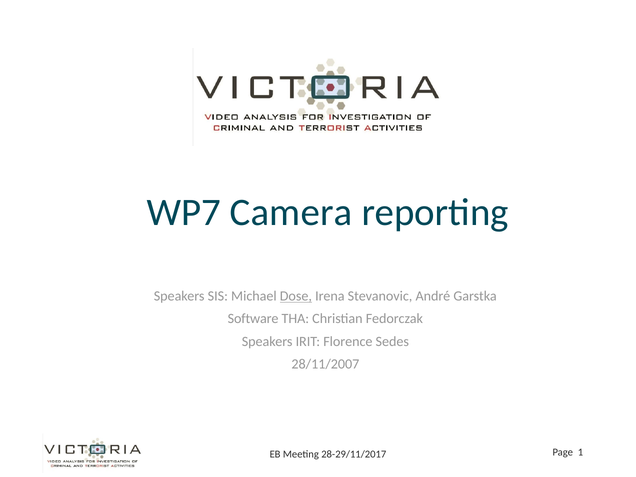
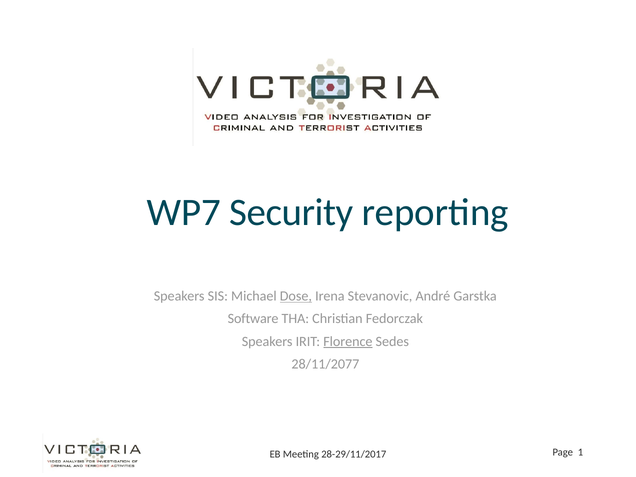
Camera: Camera -> Security (291, 212)
Florence underline: none -> present (348, 341)
28/11/2007: 28/11/2007 -> 28/11/2077 (325, 364)
